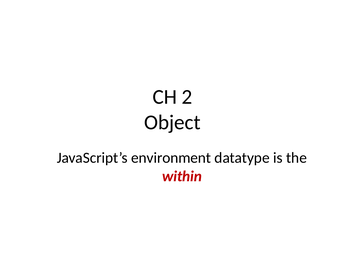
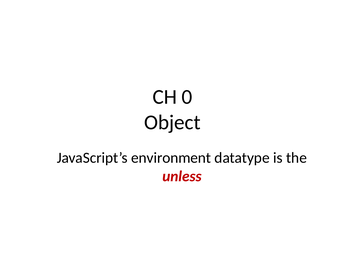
2: 2 -> 0 (187, 97)
within: within -> unless (182, 176)
